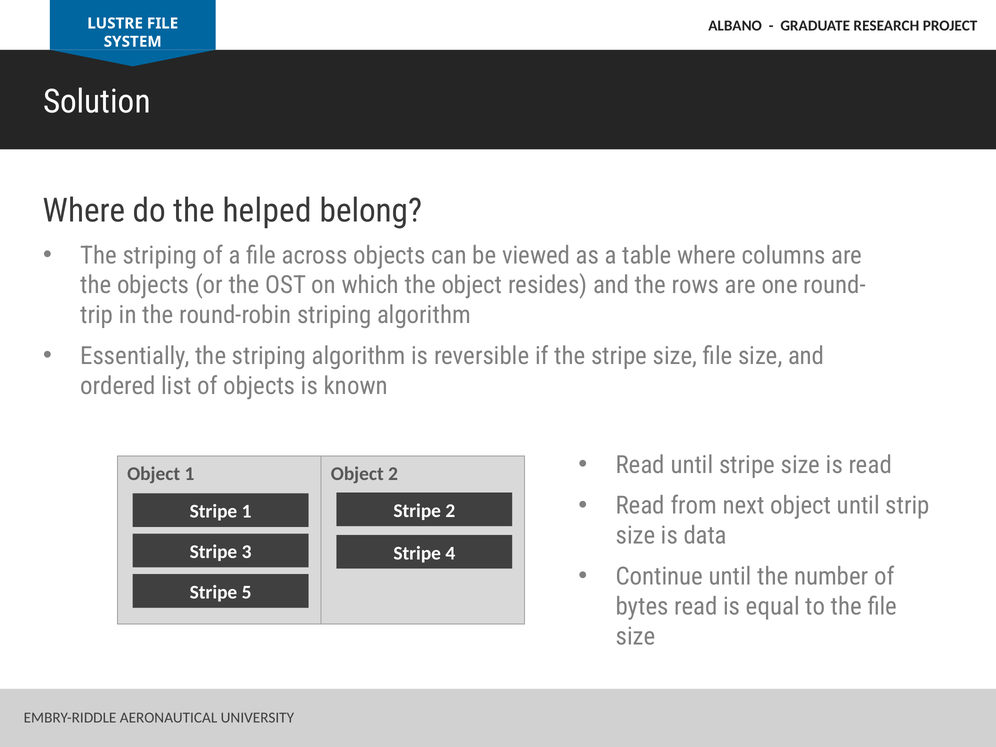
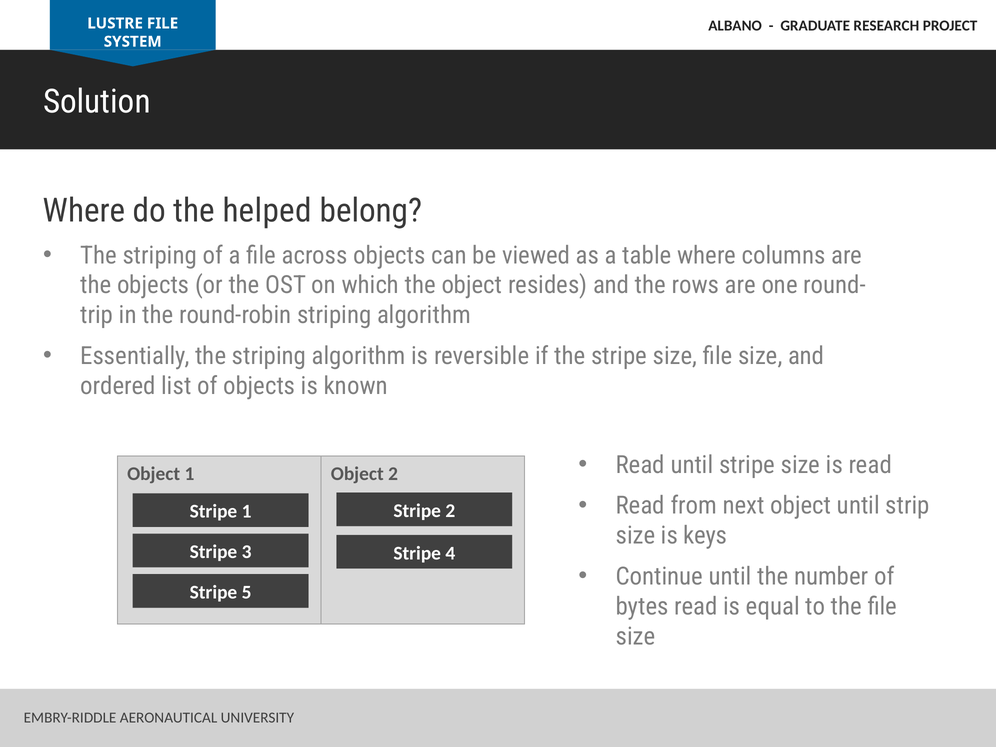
data: data -> keys (705, 536)
